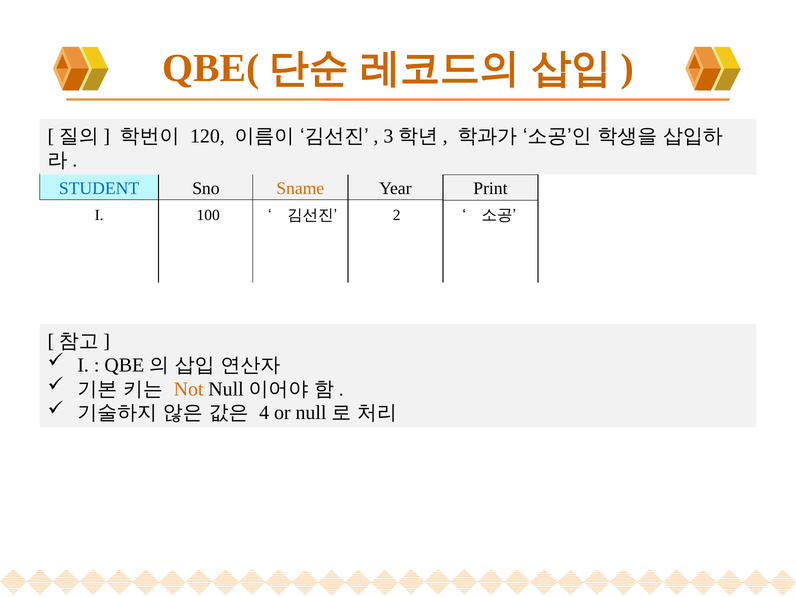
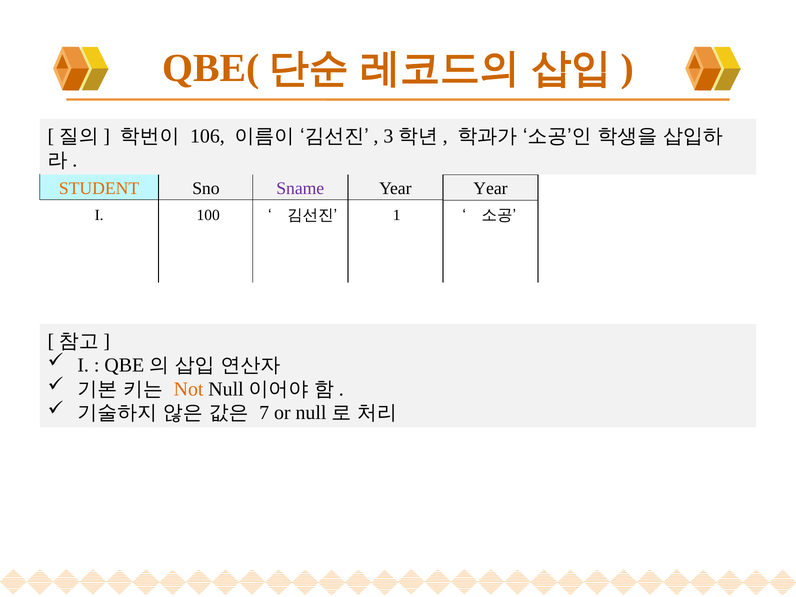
120: 120 -> 106 (207, 136)
STUDENT colour: blue -> orange (99, 188)
Sname colour: orange -> purple (300, 188)
Year Print: Print -> Year (490, 189)
2: 2 -> 1 (397, 215)
4: 4 -> 7 (264, 413)
